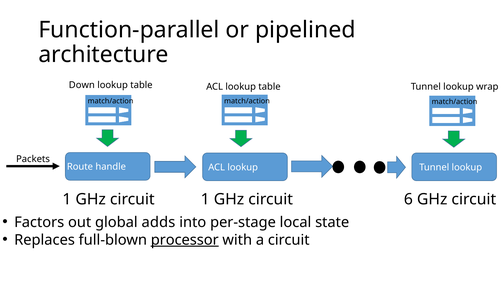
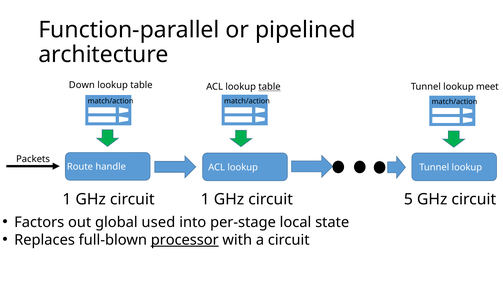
table underline: none -> present (269, 87)
wrap: wrap -> meet (487, 87)
6: 6 -> 5 (408, 199)
adds: adds -> used (158, 222)
